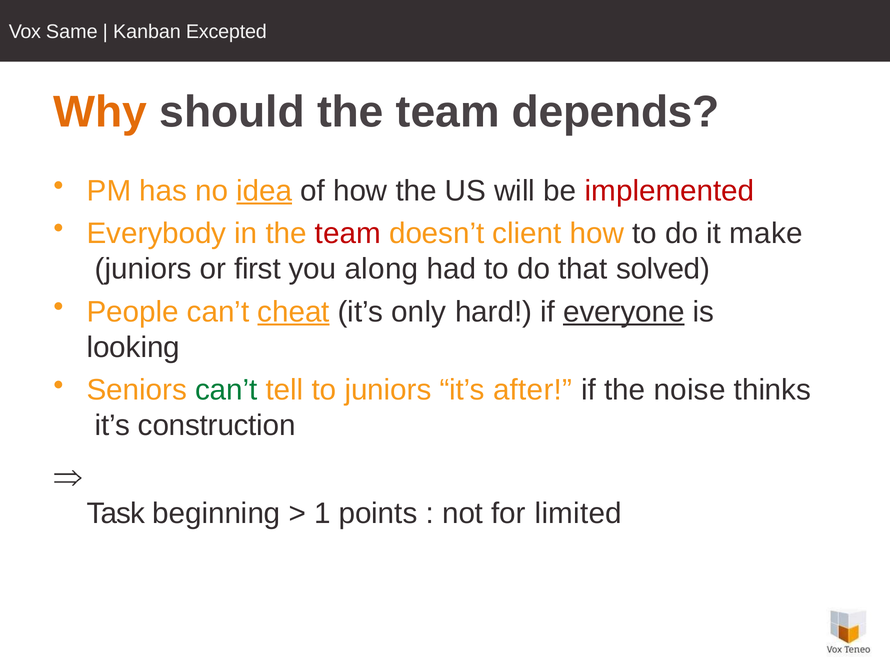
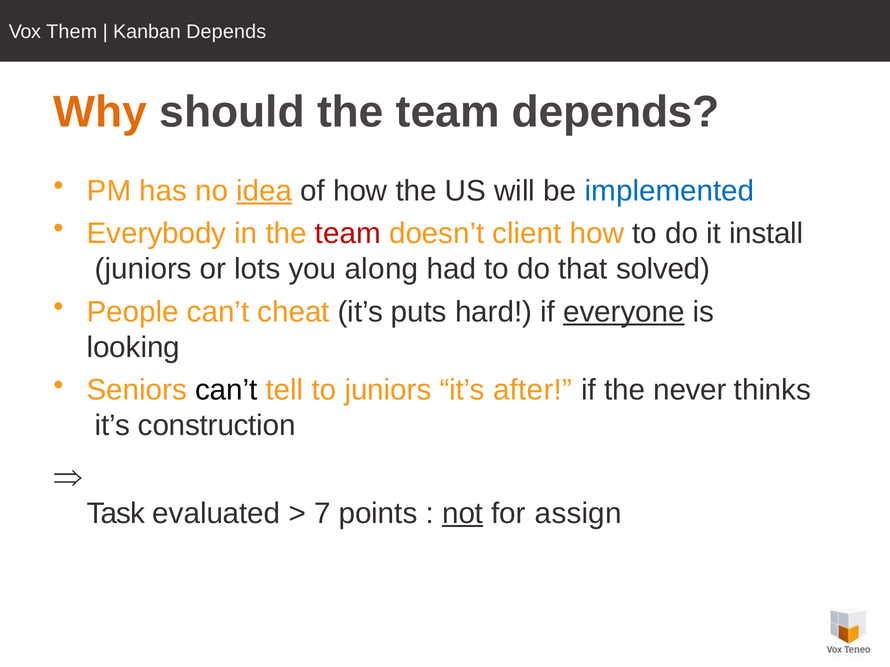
Same: Same -> Them (72, 32)
Kanban Excepted: Excepted -> Depends (226, 32)
implemented colour: red -> blue (670, 191)
make: make -> install (766, 234)
first: first -> lots (257, 269)
cheat underline: present -> none (294, 312)
only: only -> puts (419, 312)
can’t colour: green -> black (226, 390)
noise: noise -> never (690, 390)
beginning: beginning -> evaluated (216, 514)
1: 1 -> 7 (322, 514)
not underline: none -> present (463, 514)
limited: limited -> assign (578, 514)
